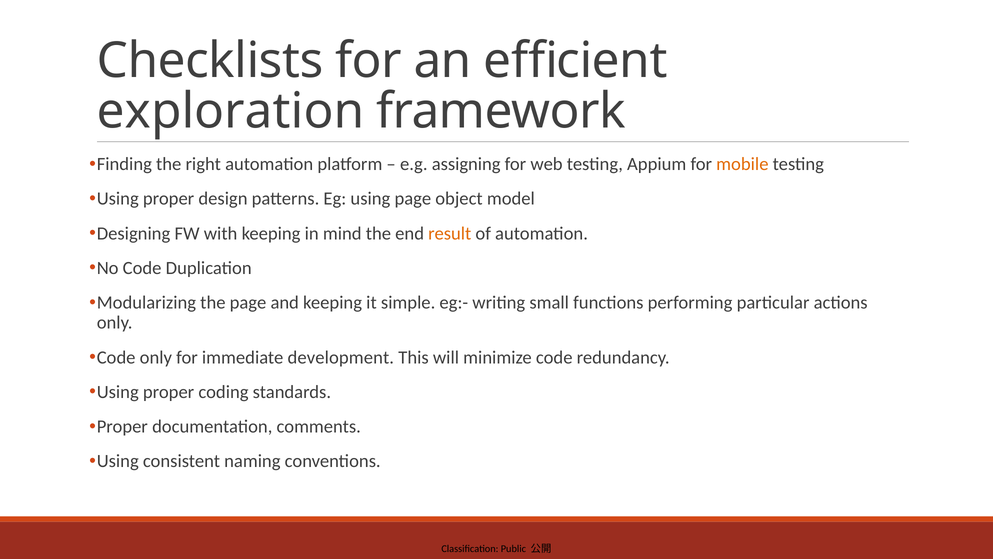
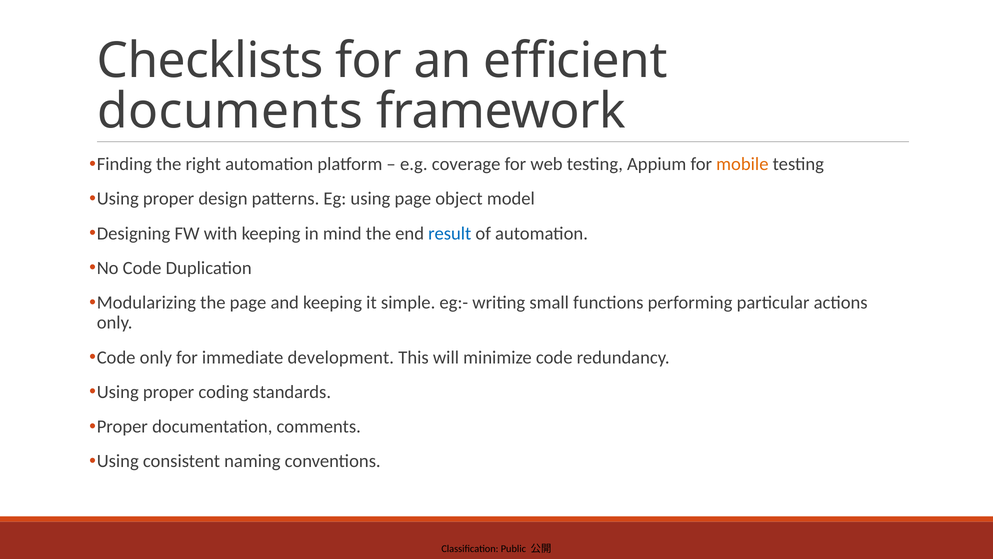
exploration: exploration -> documents (230, 111)
assigning: assigning -> coverage (466, 164)
result colour: orange -> blue (450, 233)
